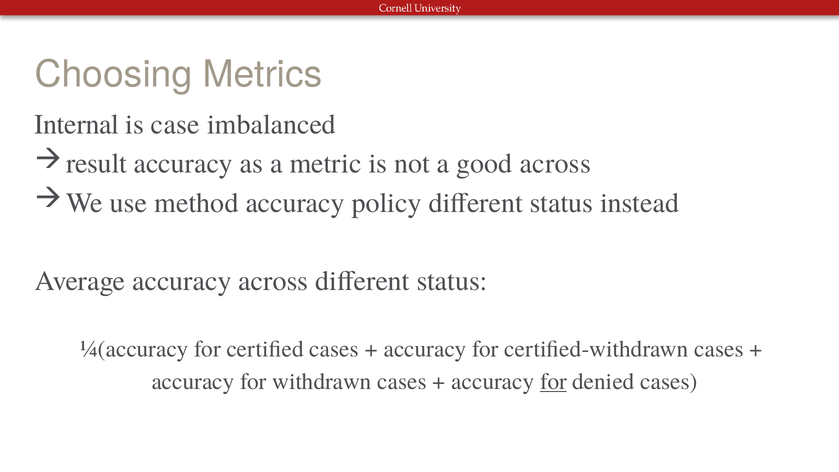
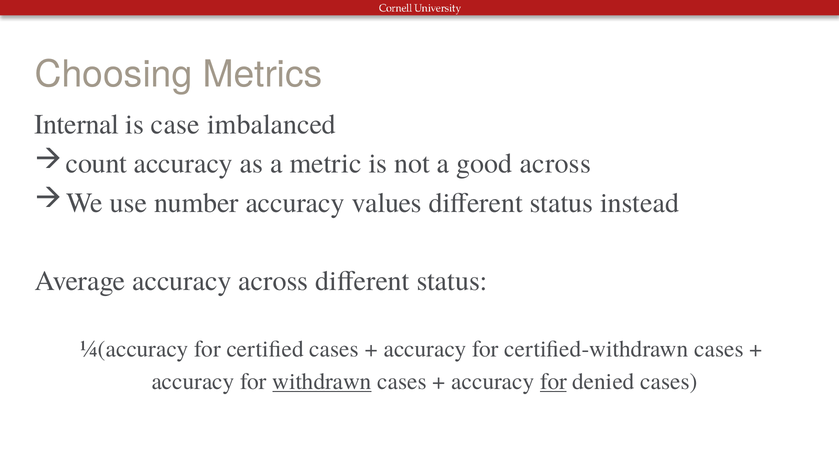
result: result -> count (97, 164)
method: method -> number (196, 203)
policy: policy -> values (387, 203)
withdrawn underline: none -> present (322, 381)
